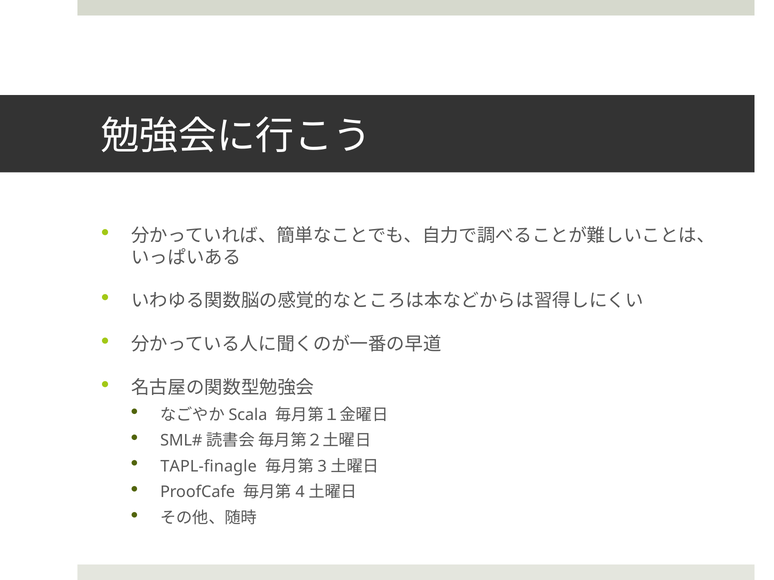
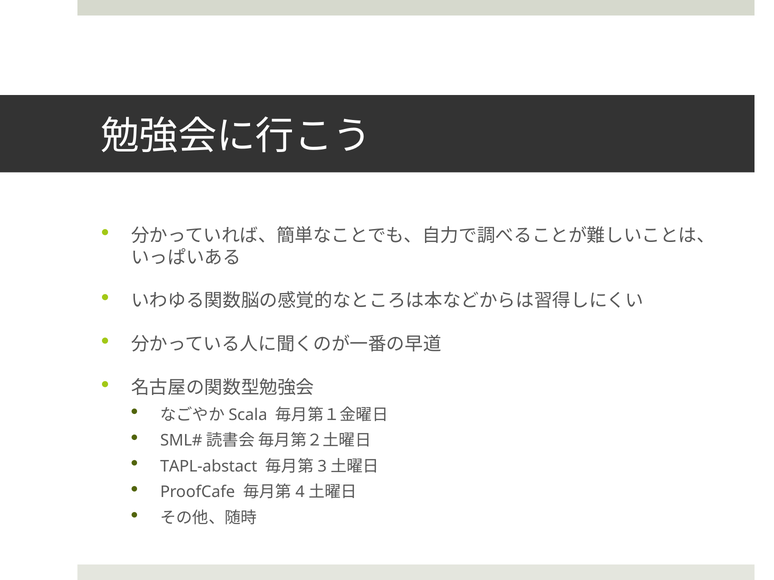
TAPL-finagle: TAPL-finagle -> TAPL-abstact (209, 467)
